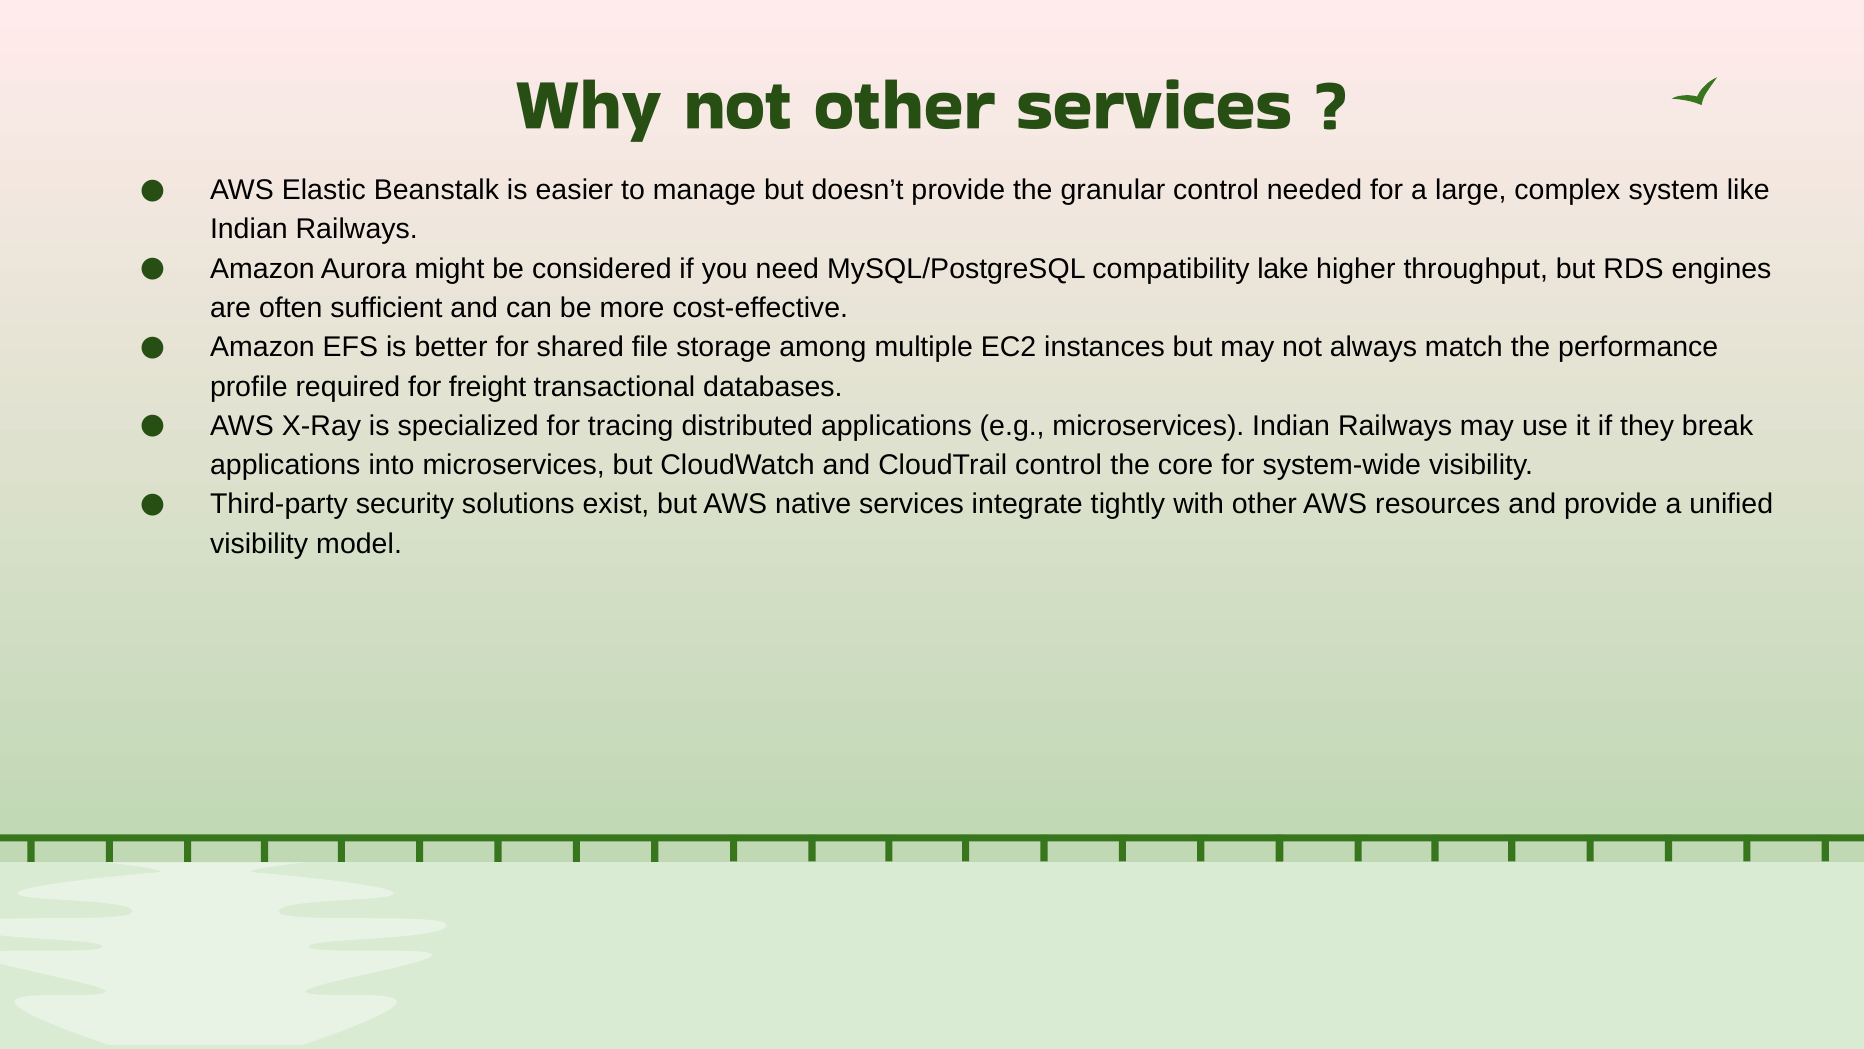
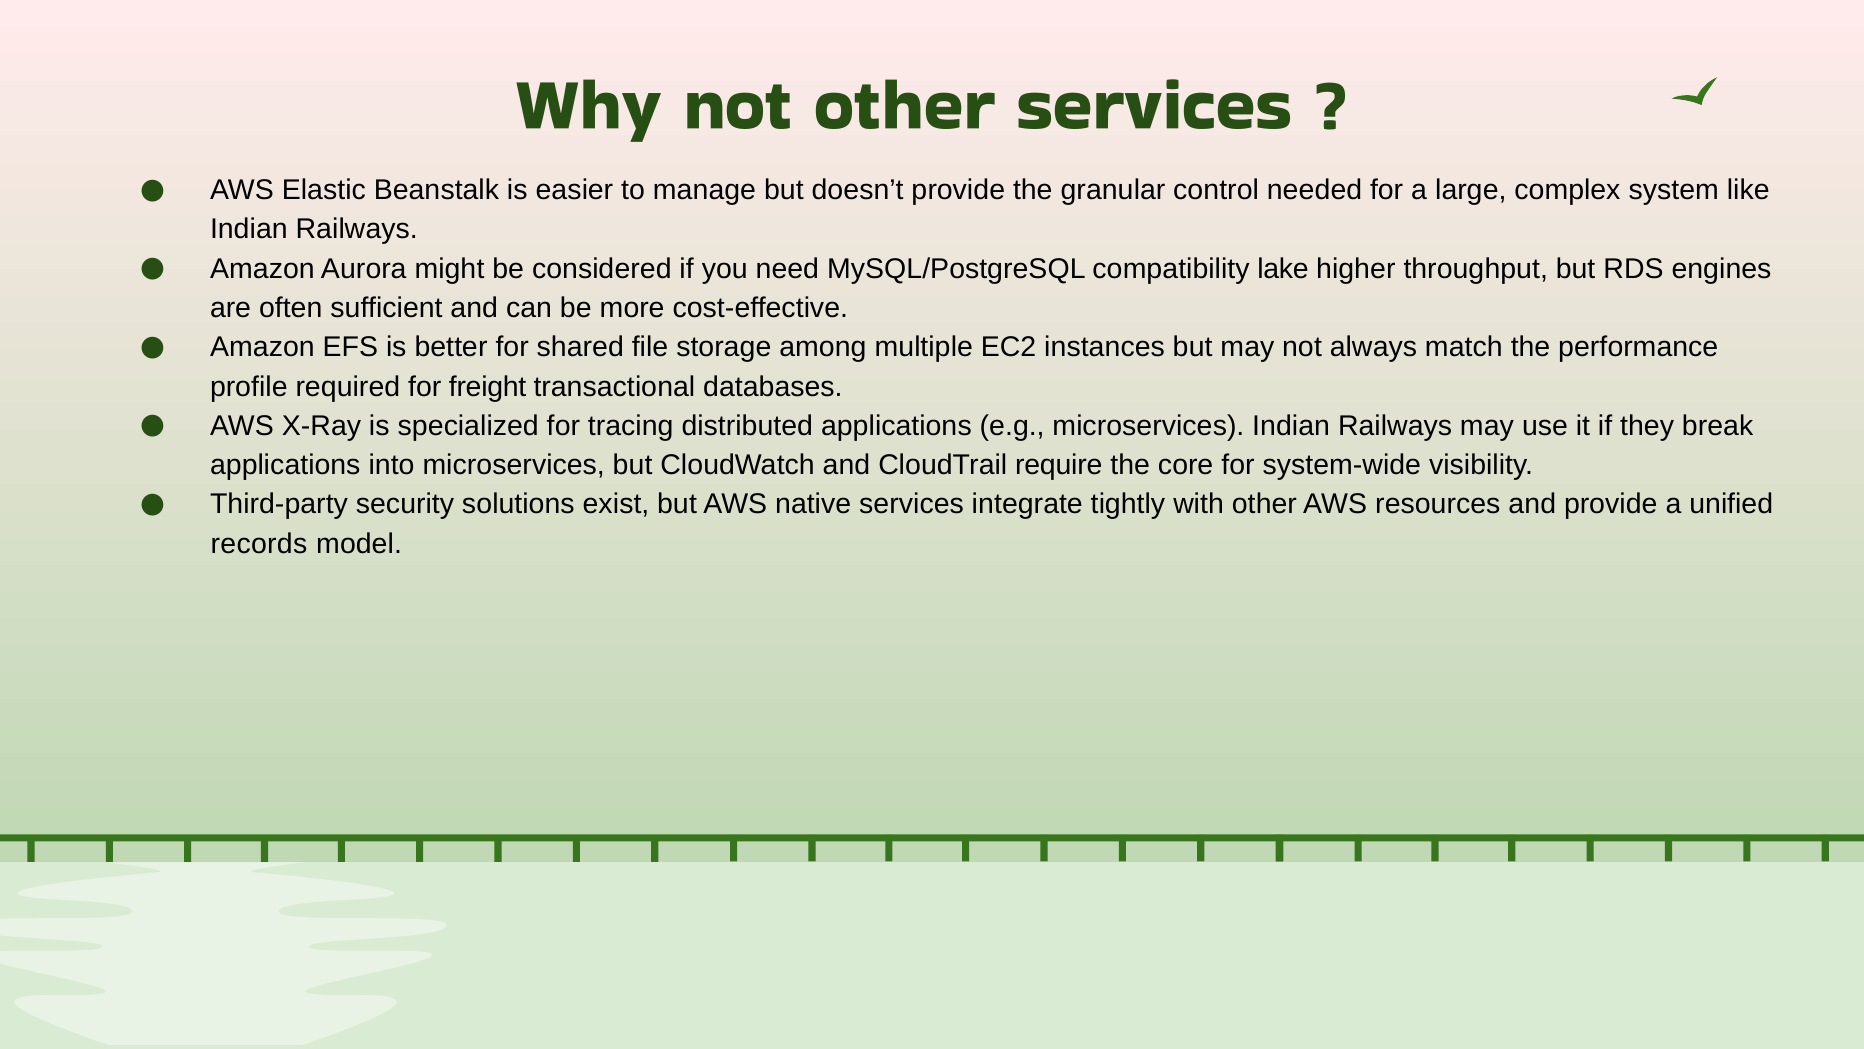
CloudTrail control: control -> require (1059, 465)
visibility: visibility -> records (259, 544)
